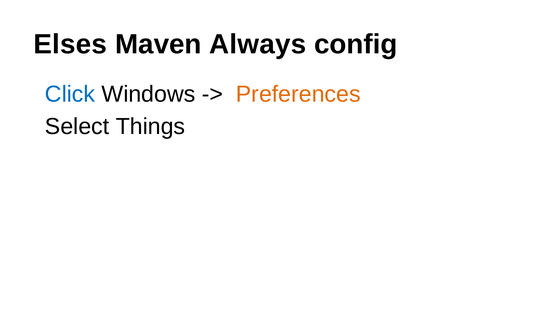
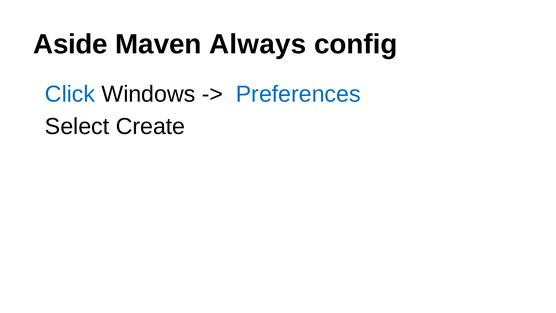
Elses: Elses -> Aside (71, 44)
Preferences colour: orange -> blue (298, 94)
Things: Things -> Create (150, 126)
